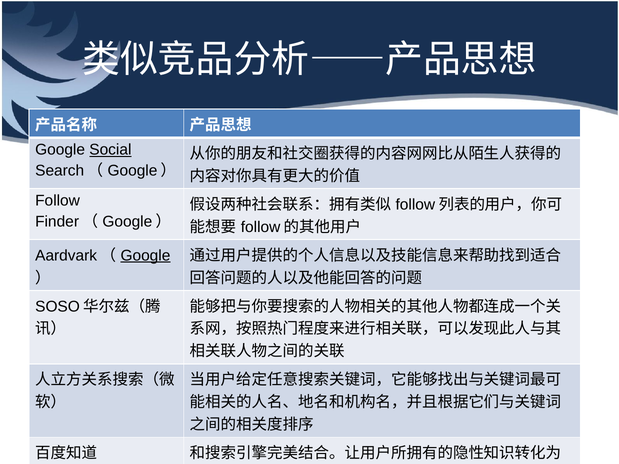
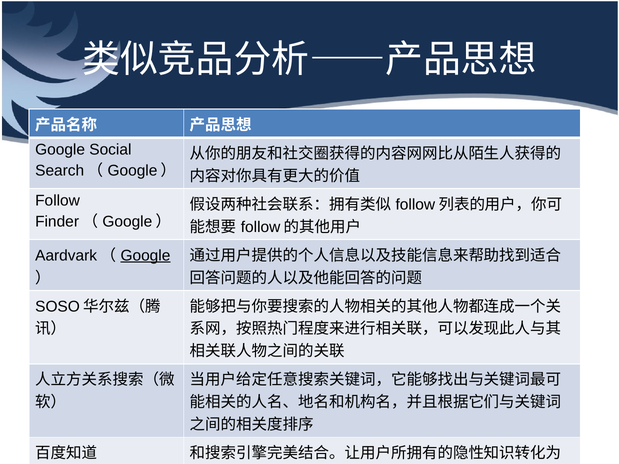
Social underline: present -> none (110, 150)
